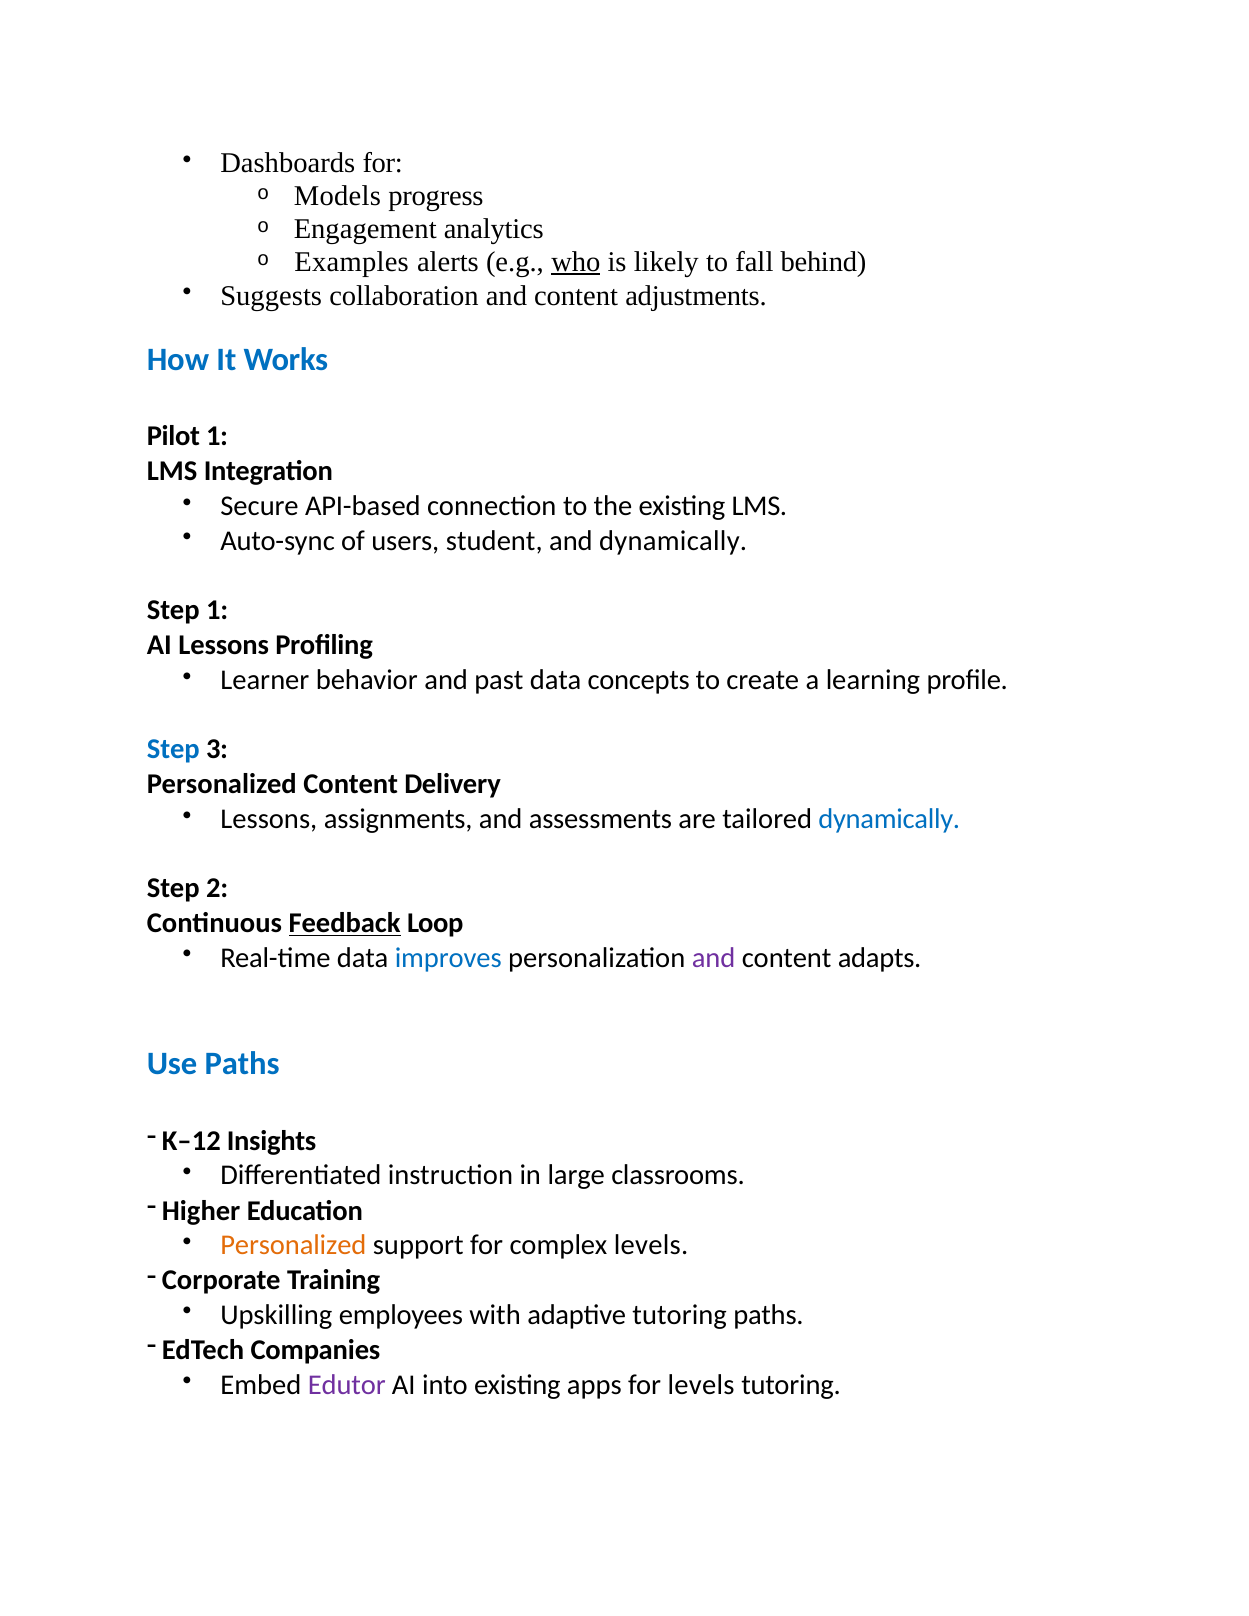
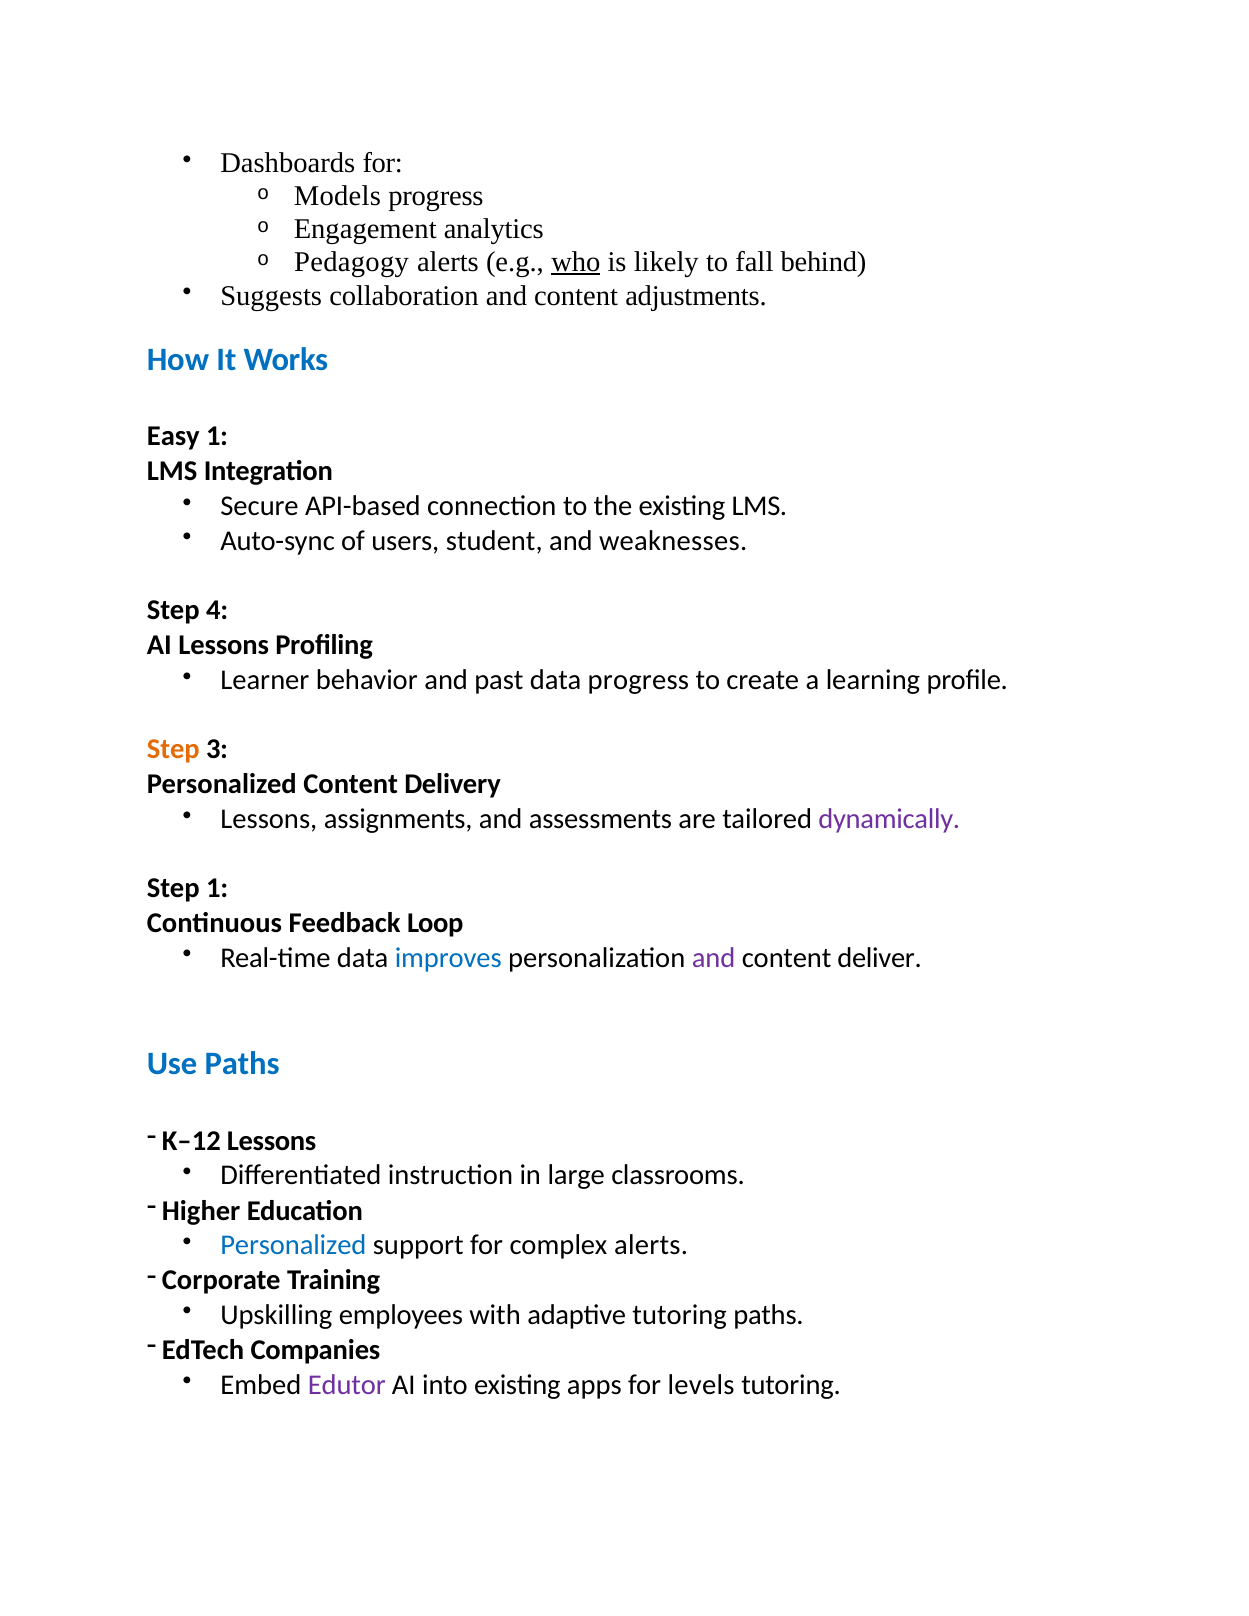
Examples: Examples -> Pedagogy (352, 262)
Pilot: Pilot -> Easy (173, 437)
and dynamically: dynamically -> weaknesses (673, 541)
Step 1: 1 -> 4 (217, 611)
data concepts: concepts -> progress (638, 680)
Step colour: blue -> orange (173, 750)
dynamically colour: blue -> purple (889, 820)
Step 2: 2 -> 1 (217, 889)
Feedback underline: present -> none (345, 924)
adapts: adapts -> deliver (880, 958)
K–12 Insights: Insights -> Lessons (272, 1141)
Personalized colour: orange -> blue (293, 1246)
complex levels: levels -> alerts (651, 1246)
